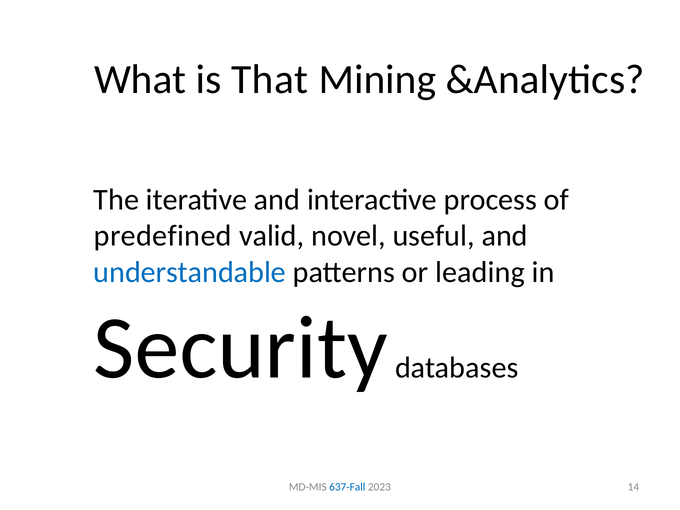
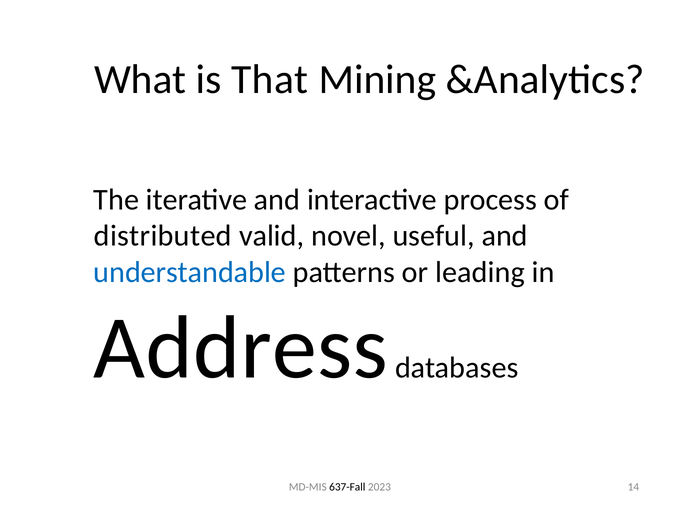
predefined: predefined -> distributed (163, 236)
Security: Security -> Address (241, 348)
637-Fall colour: blue -> black (347, 487)
